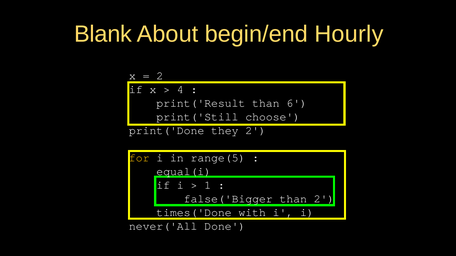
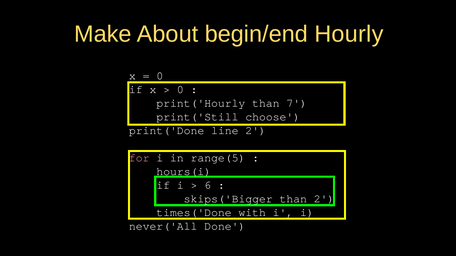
Blank: Blank -> Make (103, 34)
2: 2 -> 0 (160, 76)
4: 4 -> 0 (180, 90)
print('Result: print('Result -> print('Hourly (201, 103)
6: 6 -> 7 (297, 103)
they: they -> line (225, 131)
for colour: yellow -> pink (139, 158)
equal(i: equal(i -> hours(i (184, 172)
1: 1 -> 6 (208, 186)
false('Bigger: false('Bigger -> skips('Bigger (228, 199)
